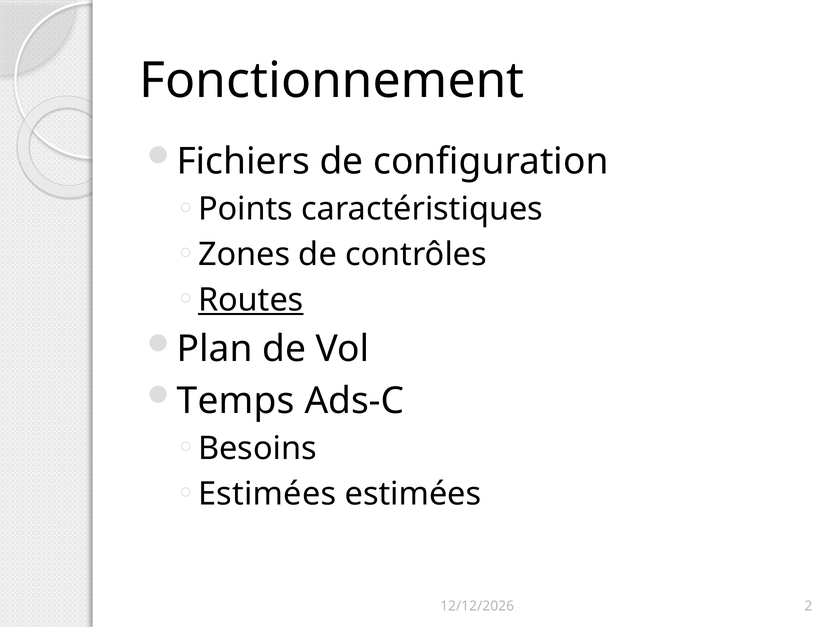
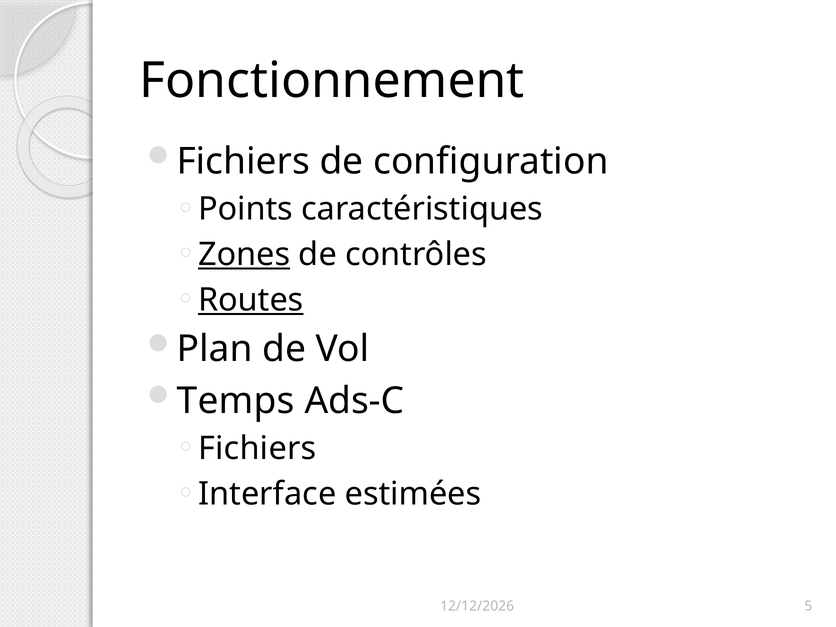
Zones underline: none -> present (244, 255)
Besoins: Besoins -> Fichiers (257, 449)
Estimées: Estimées -> Interface (267, 494)
2: 2 -> 5 (808, 606)
